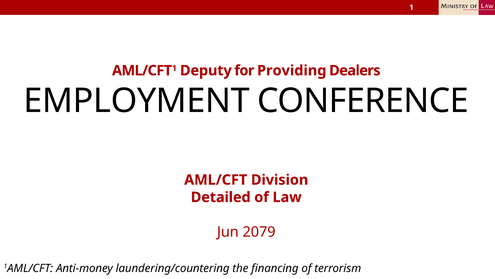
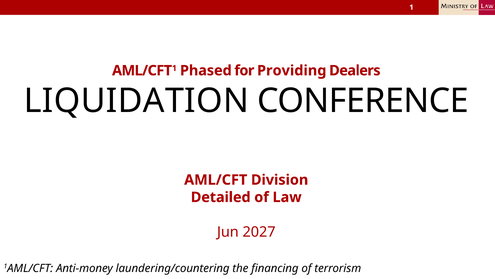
Deputy: Deputy -> Phased (206, 70)
EMPLOYMENT: EMPLOYMENT -> LIQUIDATION (136, 101)
2079: 2079 -> 2027 (259, 232)
